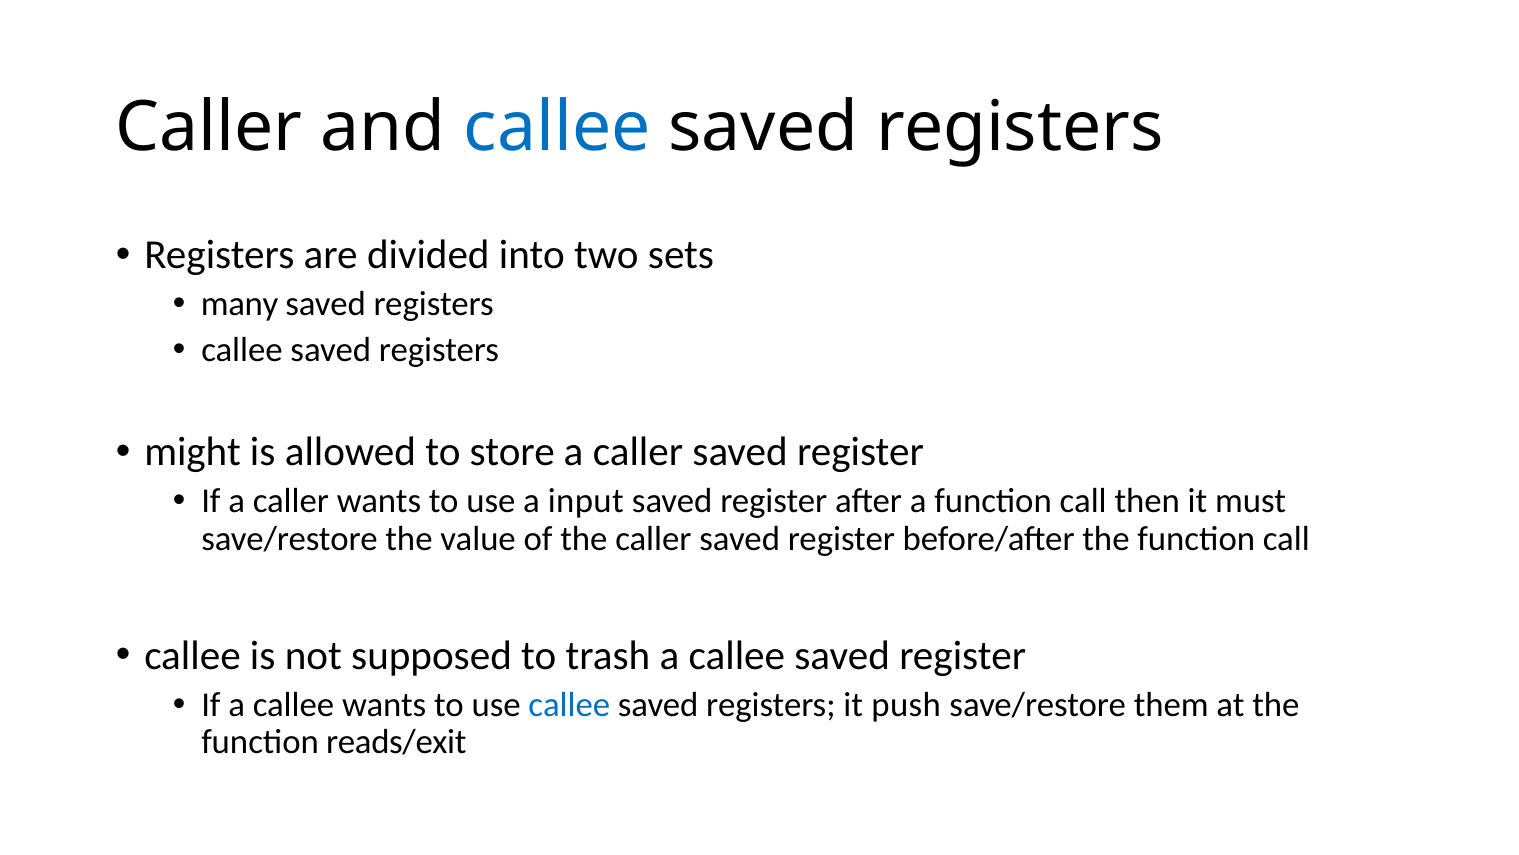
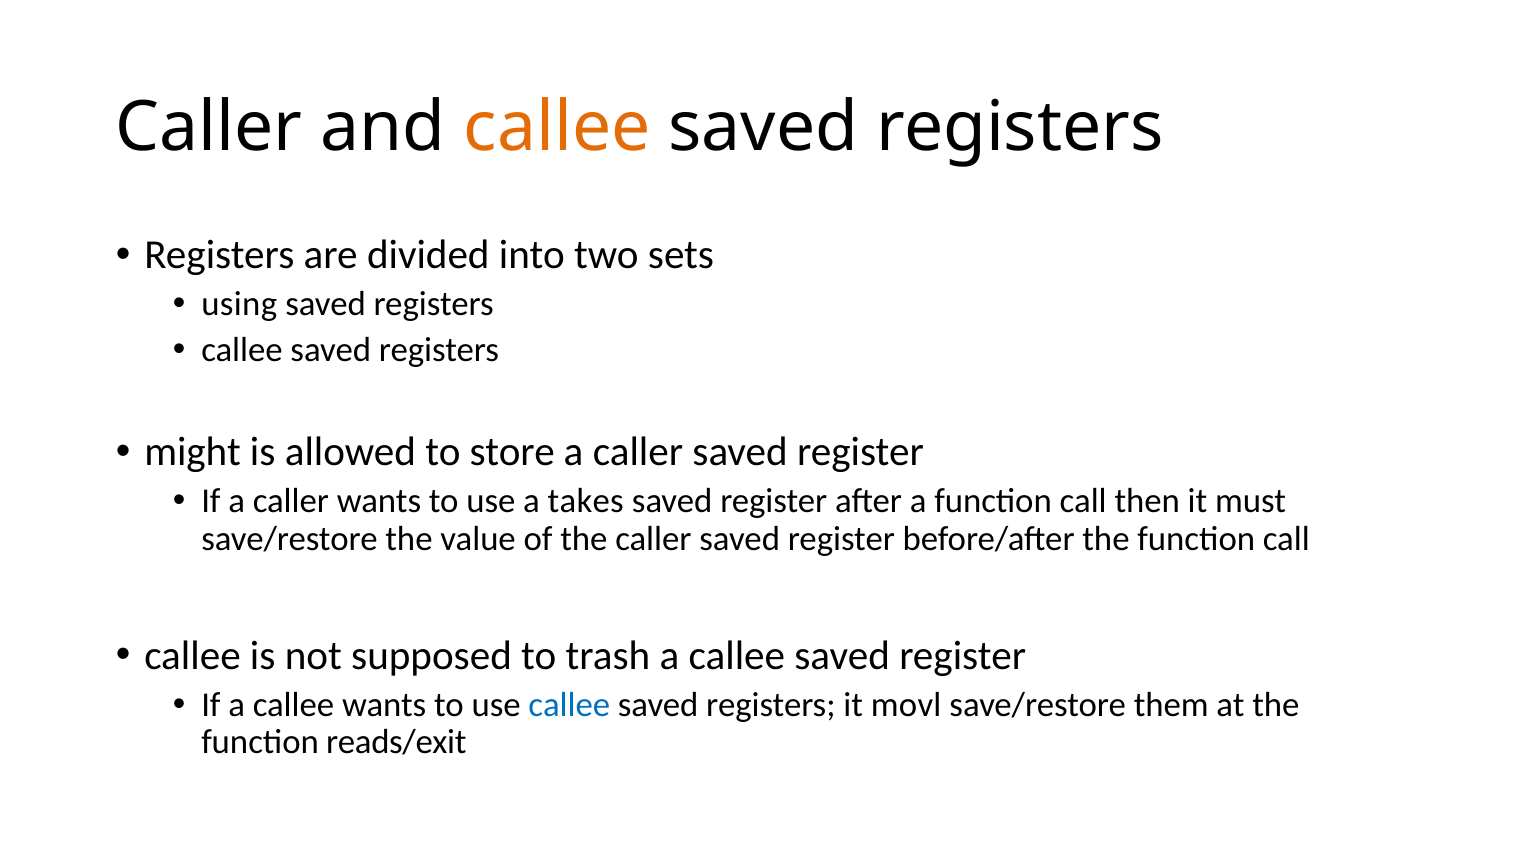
callee colour: blue -> orange (557, 128)
many: many -> using (239, 304)
input: input -> takes (586, 501)
push: push -> movl (906, 704)
